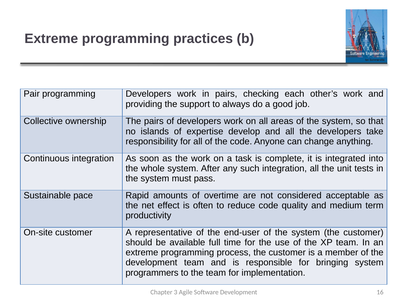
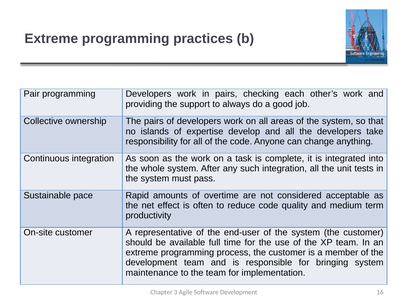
programmers: programmers -> maintenance (152, 273)
